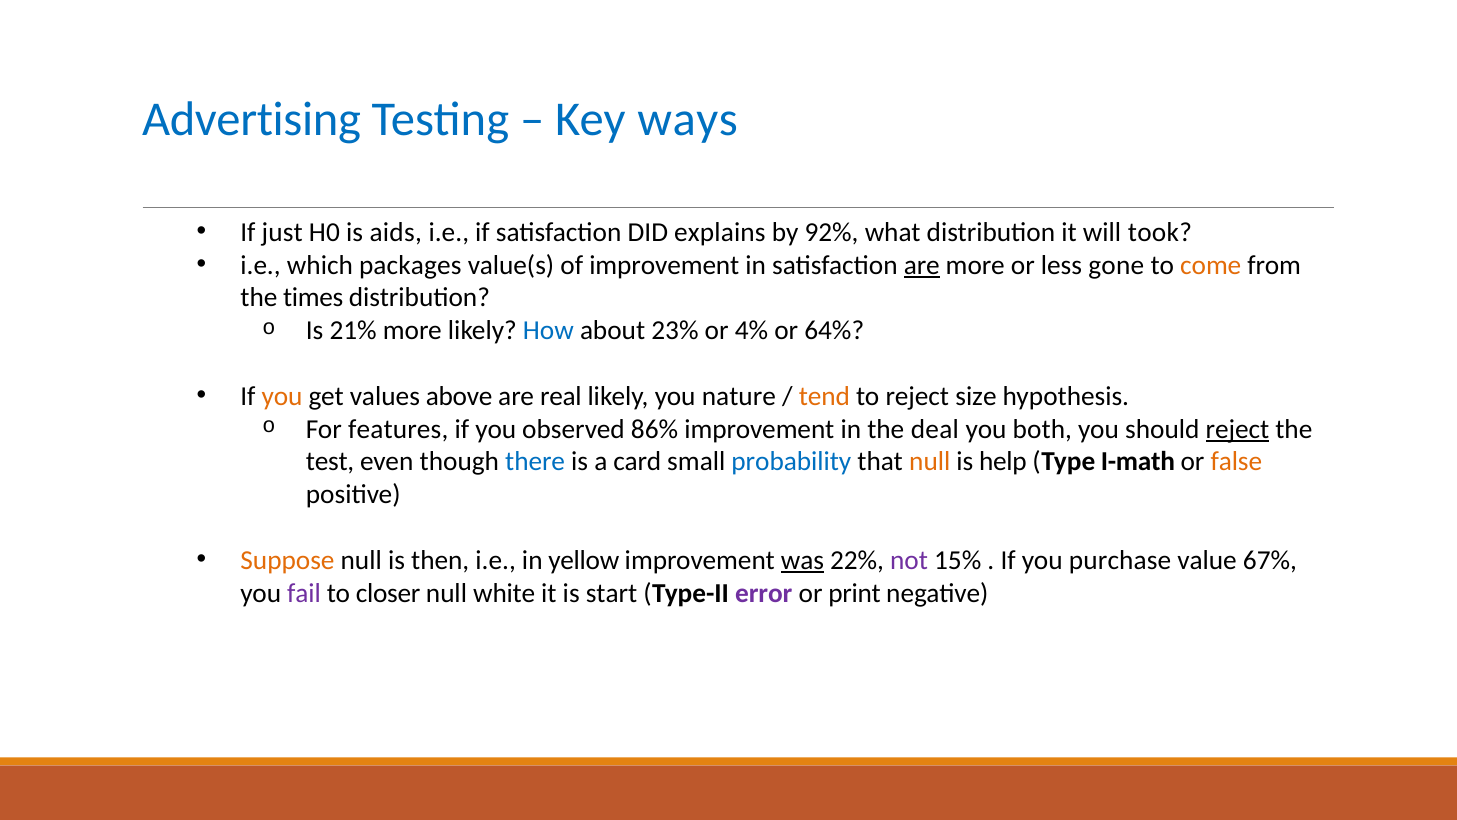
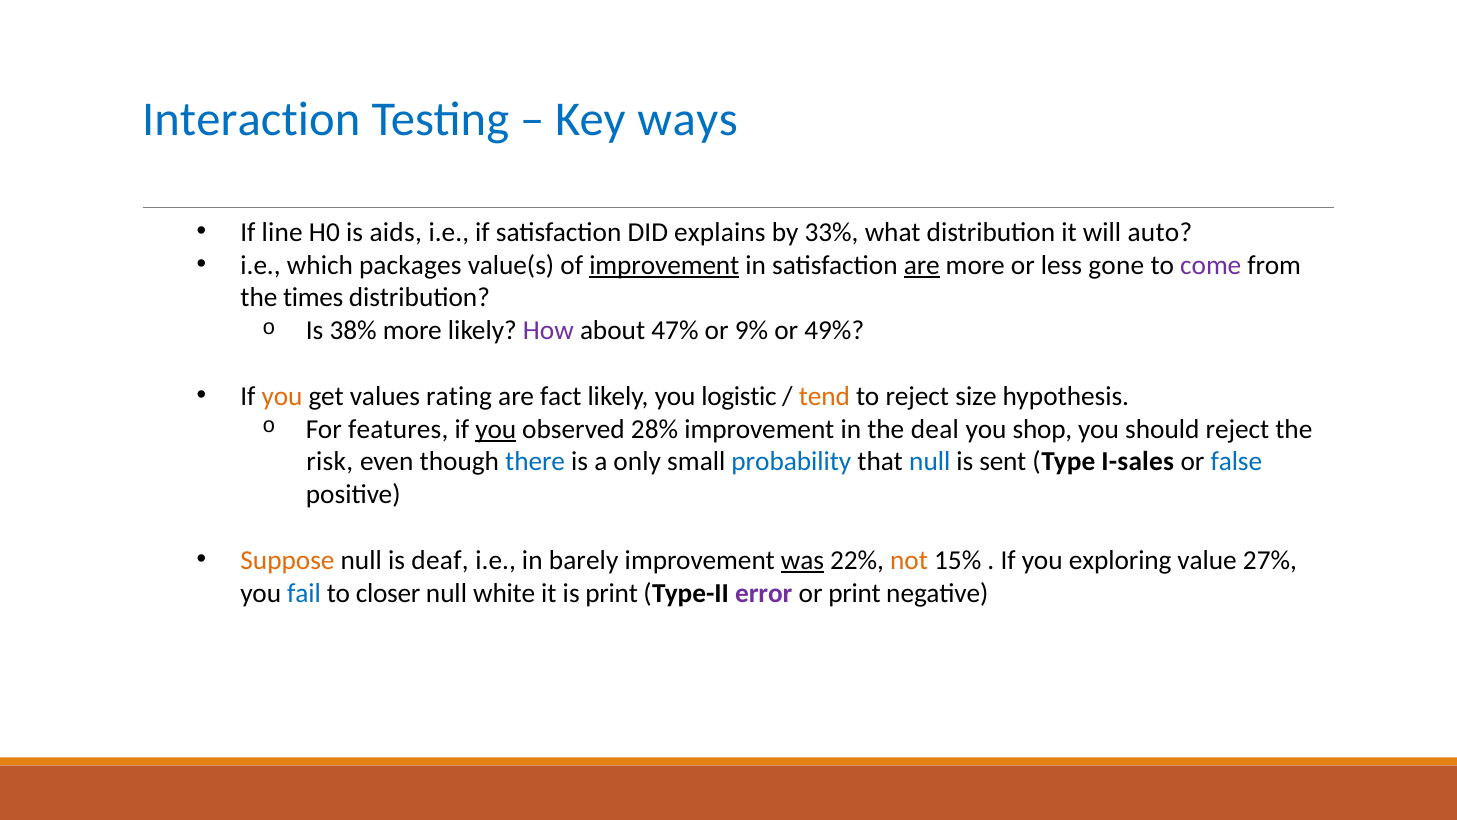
Advertising: Advertising -> Interaction (251, 120)
just: just -> line (282, 232)
92%: 92% -> 33% (832, 232)
took: took -> auto (1160, 232)
improvement underline: none -> present (664, 265)
come colour: orange -> purple (1211, 265)
21%: 21% -> 38% (353, 331)
How colour: blue -> purple (548, 331)
23%: 23% -> 47% (675, 331)
4%: 4% -> 9% (751, 331)
64%: 64% -> 49% (834, 331)
above: above -> rating (459, 396)
real: real -> fact (561, 396)
nature: nature -> logistic (739, 396)
you underline: none -> present (496, 429)
86%: 86% -> 28% (655, 429)
both: both -> shop (1042, 429)
reject underline: present -> none (1237, 429)
test: test -> risk (330, 462)
card: card -> only (637, 462)
null colour: orange -> blue (930, 462)
help: help -> sent (1003, 462)
I-math: I-math -> I-sales (1138, 462)
false colour: orange -> blue (1236, 462)
then: then -> deaf (440, 560)
yellow: yellow -> barely (584, 560)
not colour: purple -> orange (909, 560)
purchase: purchase -> exploring (1120, 560)
67%: 67% -> 27% (1270, 560)
fail colour: purple -> blue (304, 593)
is start: start -> print (612, 593)
